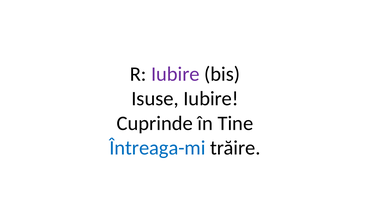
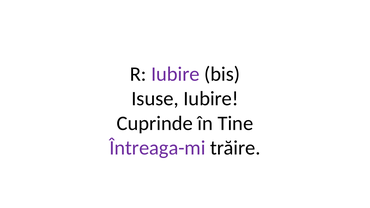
Întreaga-mi colour: blue -> purple (157, 148)
